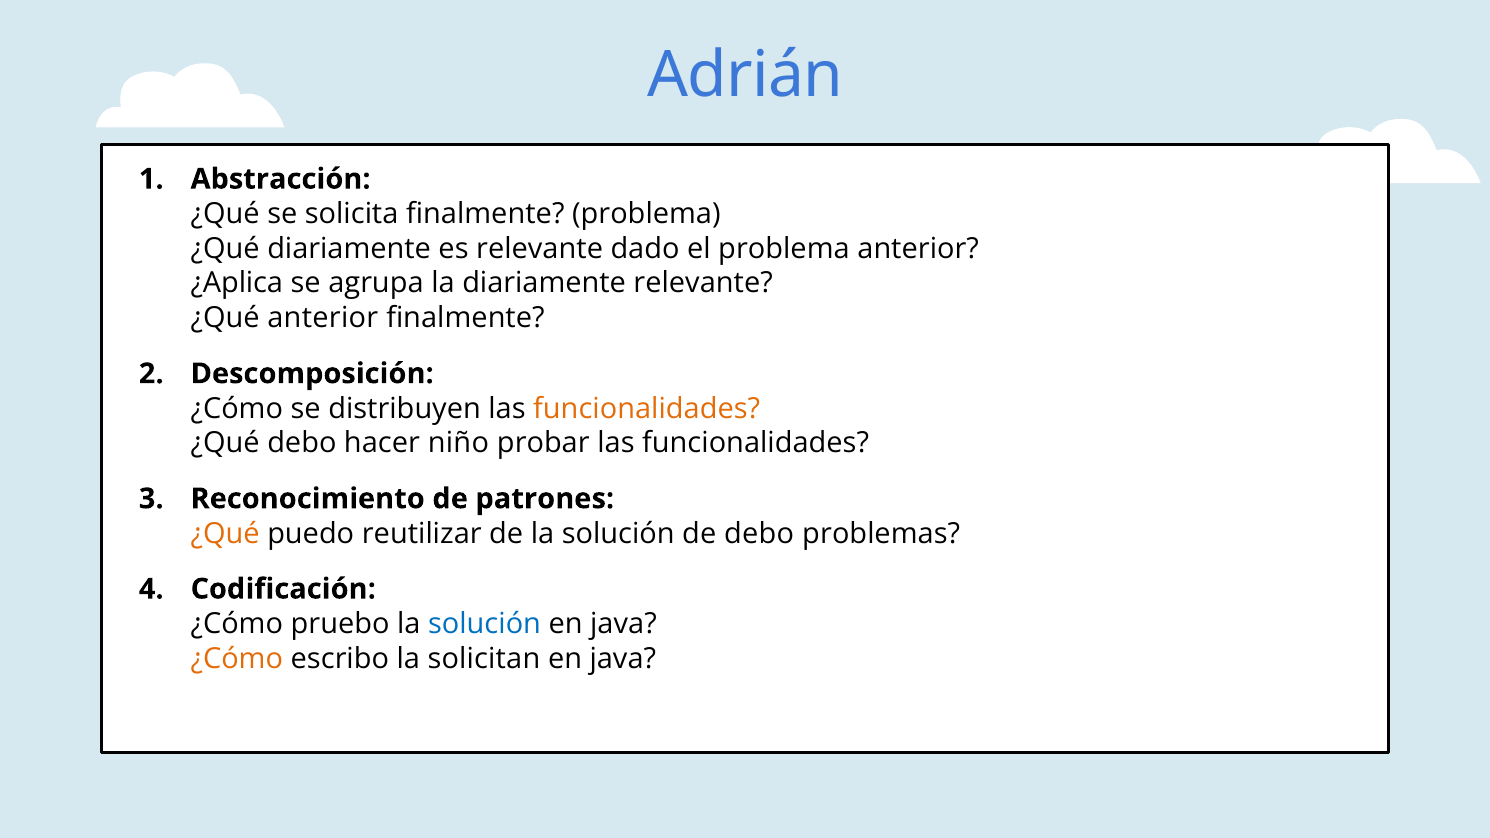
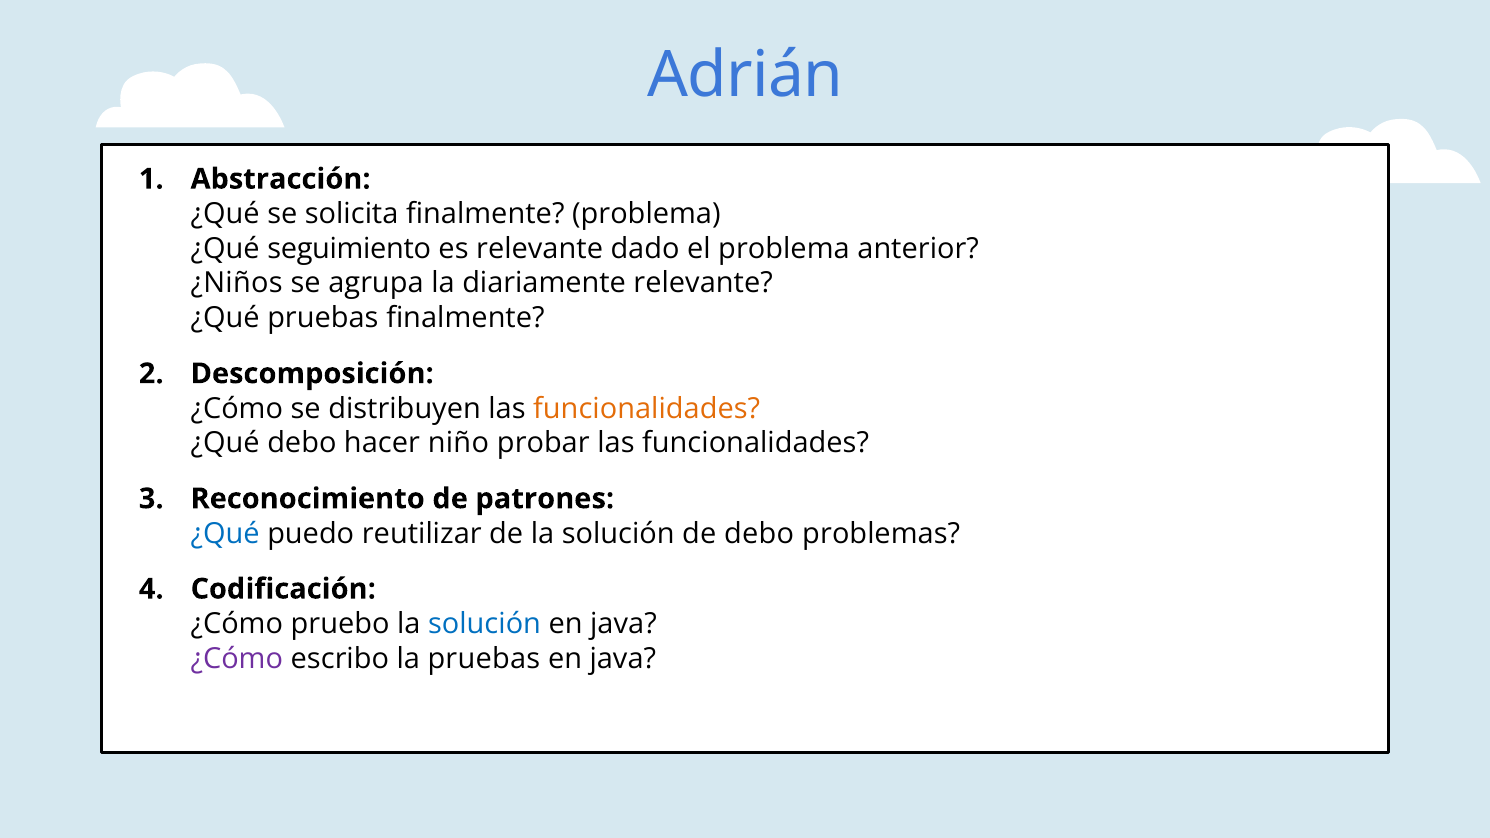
¿Qué diariamente: diariamente -> seguimiento (349, 249)
¿Aplica: ¿Aplica -> ¿Niños (237, 283)
¿Qué anterior: anterior -> pruebas (323, 318)
¿Qué colour: orange -> blue (225, 534)
¿Cómo colour: orange -> purple (237, 659)
la solicitan: solicitan -> pruebas (484, 659)
